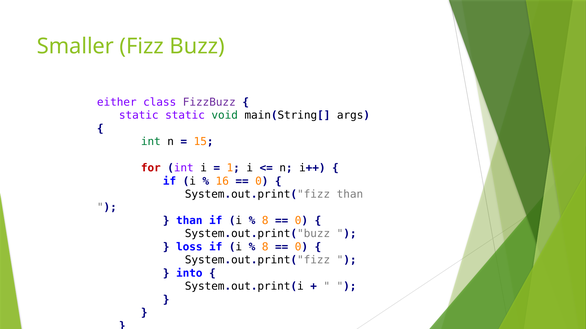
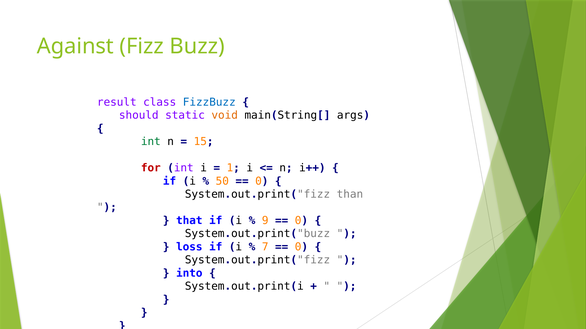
Smaller: Smaller -> Against (75, 46)
either: either -> result (117, 102)
FizzBuzz colour: purple -> blue (209, 102)
static: static -> should (139, 115)
void colour: green -> orange (225, 115)
16: 16 -> 50 (222, 181)
than: than -> that (189, 221)
8: 8 -> 9 (265, 221)
8: 8 -> 7 (265, 247)
